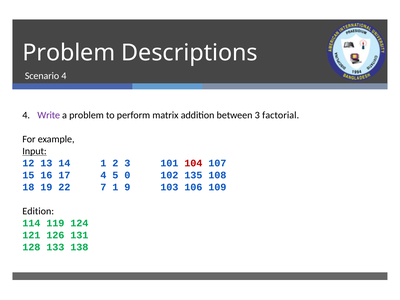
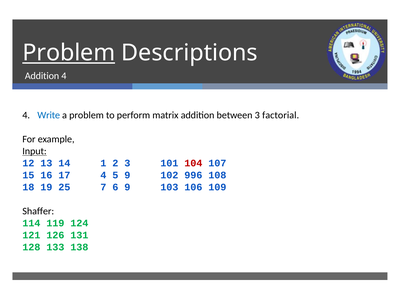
Problem underline: none -> present (69, 53)
Scenario: Scenario -> Addition (42, 76)
Write colour: purple -> blue (49, 115)
5 0: 0 -> 9 (127, 175)
135: 135 -> 996 (193, 175)
22: 22 -> 25 (64, 187)
7 1: 1 -> 6 (115, 187)
Edition: Edition -> Shaffer (38, 211)
